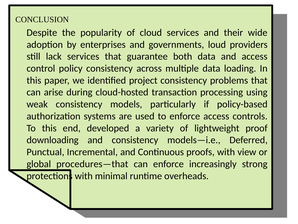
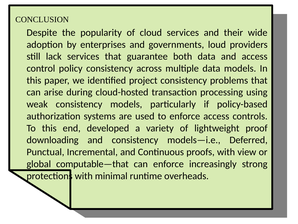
data loading: loading -> models (240, 68)
procedures—that: procedures—that -> computable—that (92, 164)
